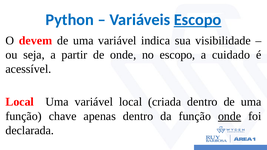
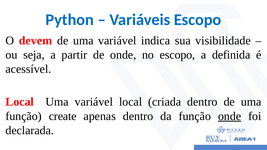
Escopo underline: present -> none (198, 20)
cuidado: cuidado -> definida (231, 55)
chave: chave -> create (63, 116)
